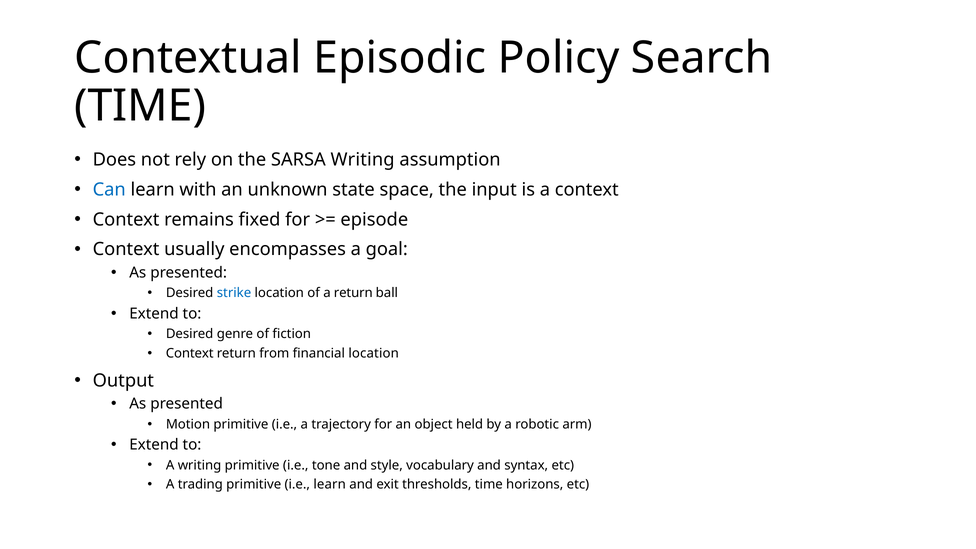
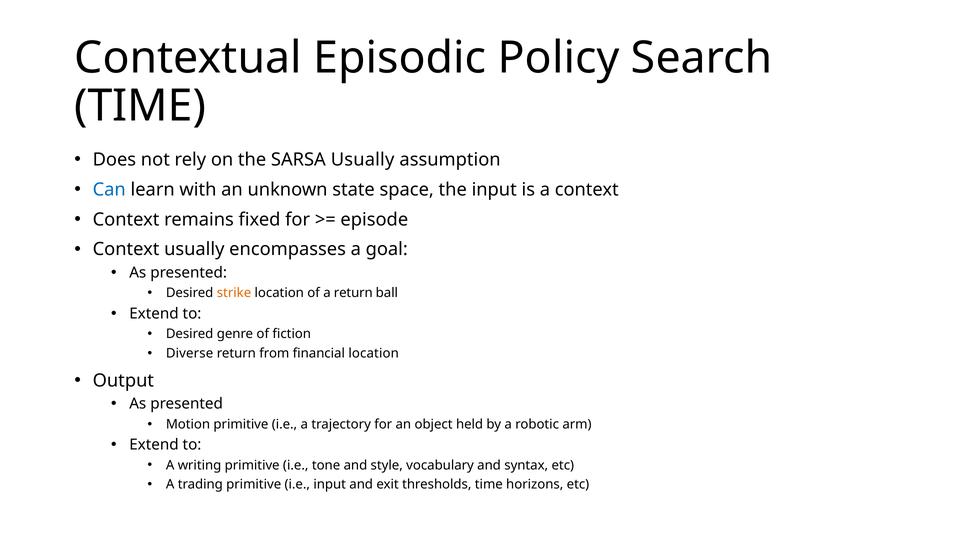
SARSA Writing: Writing -> Usually (363, 160)
strike colour: blue -> orange (234, 293)
Context: Context -> Diverse (190, 353)
i.e learn: learn -> input (330, 485)
